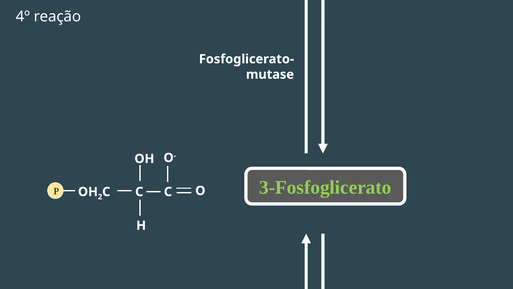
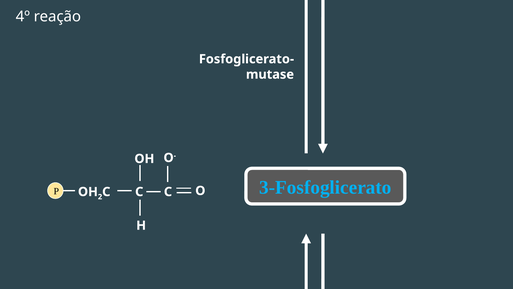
3-Fosfoglicerato colour: light green -> light blue (325, 187)
